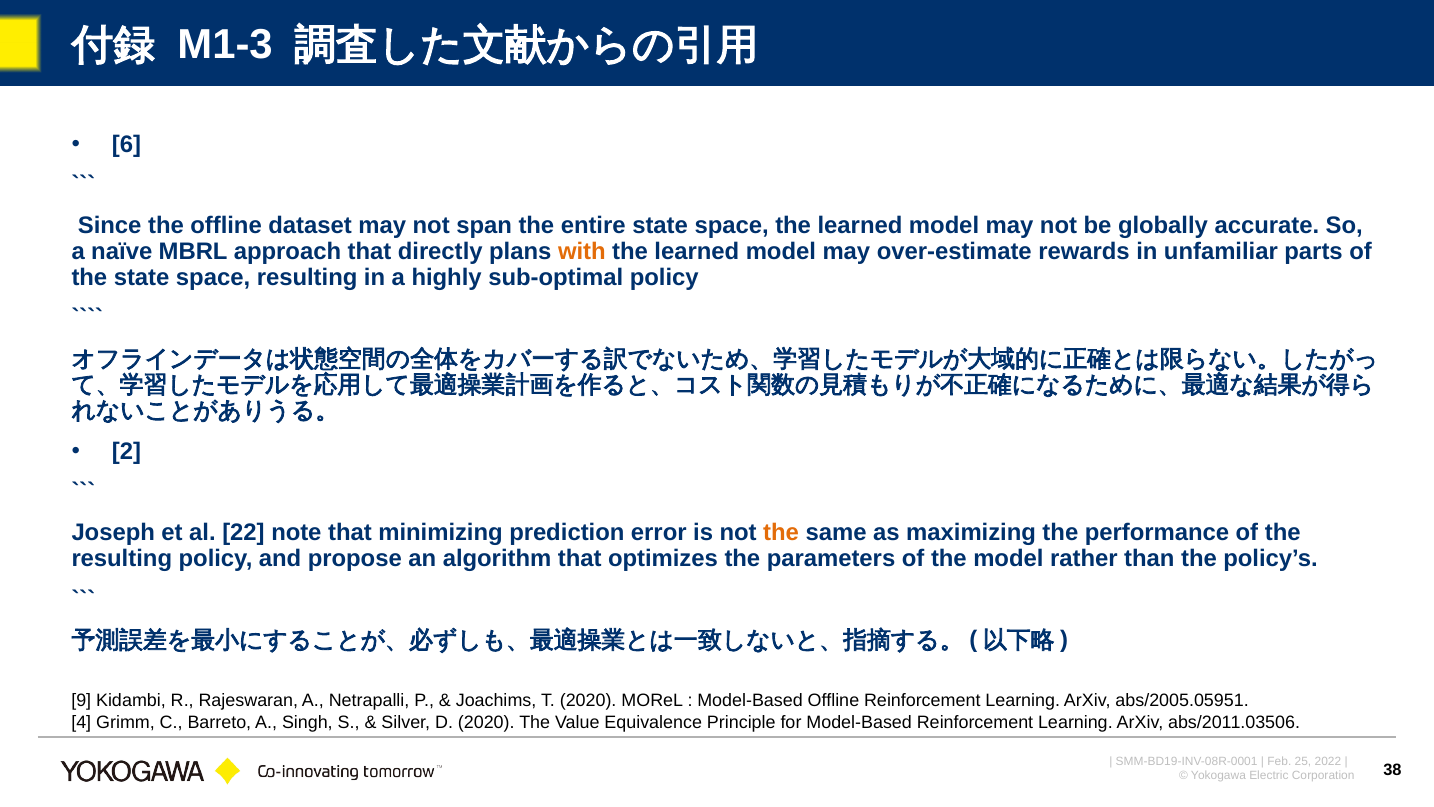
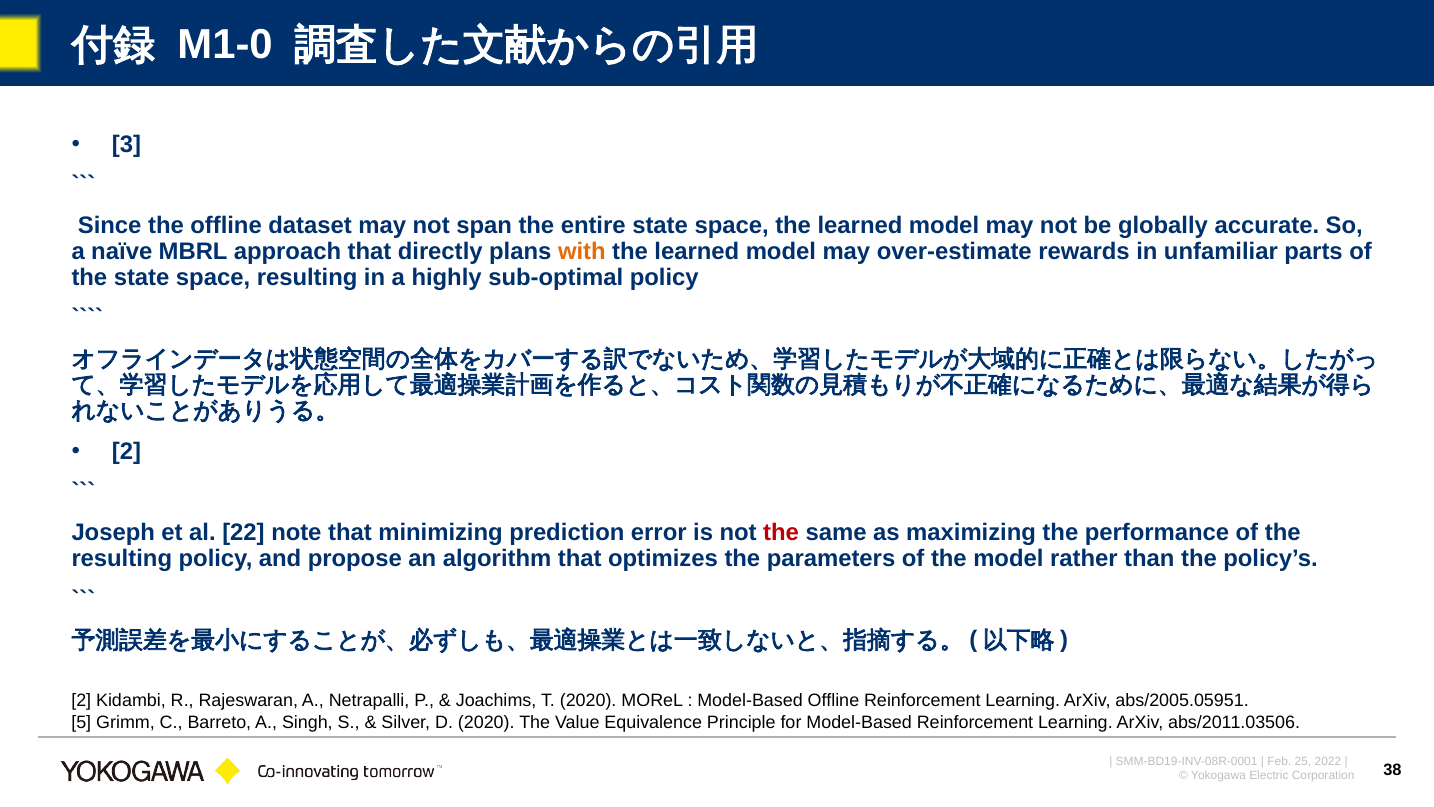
M1-3: M1-3 -> M1-0 (225, 45)
6: 6 -> 3 (126, 144)
the colour: orange -> red (781, 532)
9: 9 -> 2 (81, 700)
4: 4 -> 5 (81, 722)
